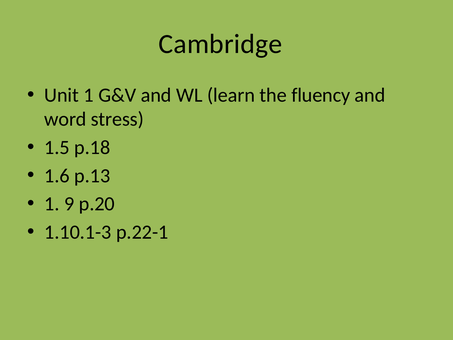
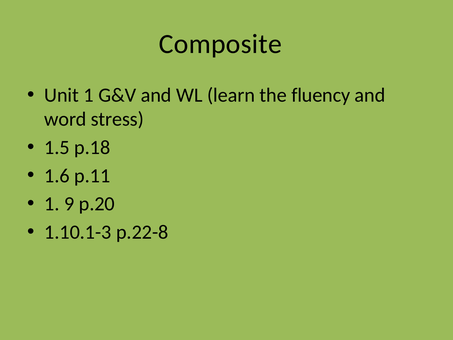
Cambridge: Cambridge -> Composite (220, 44)
p.13: p.13 -> p.11 (92, 176)
p.22-1: p.22-1 -> p.22-8 (142, 232)
